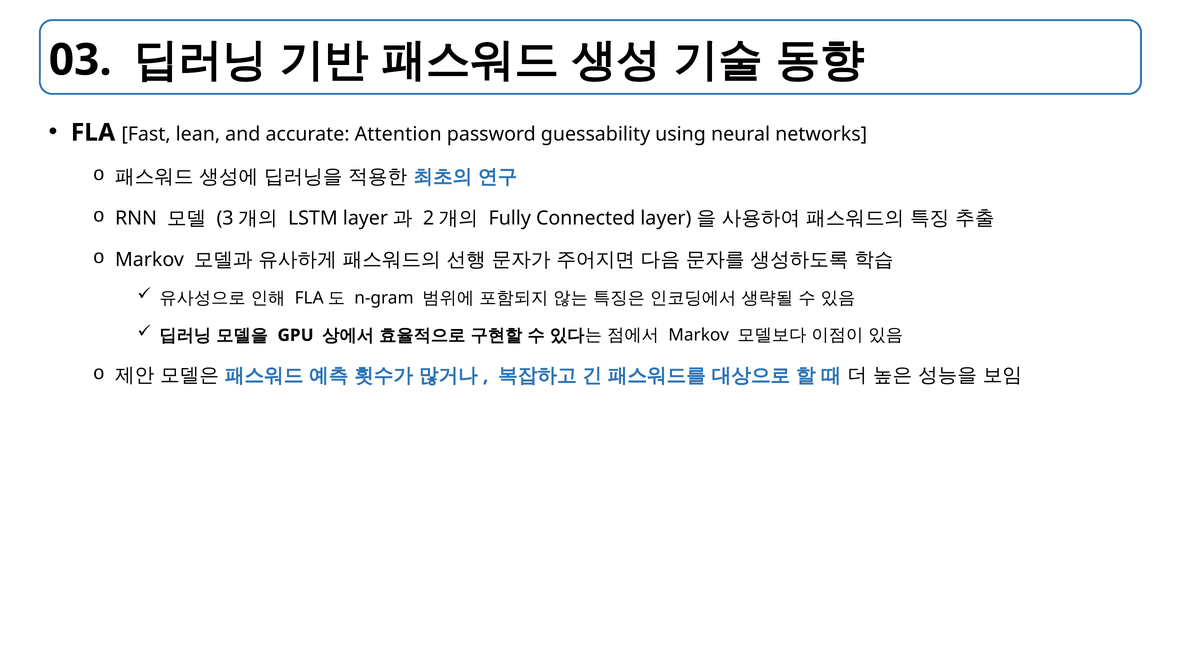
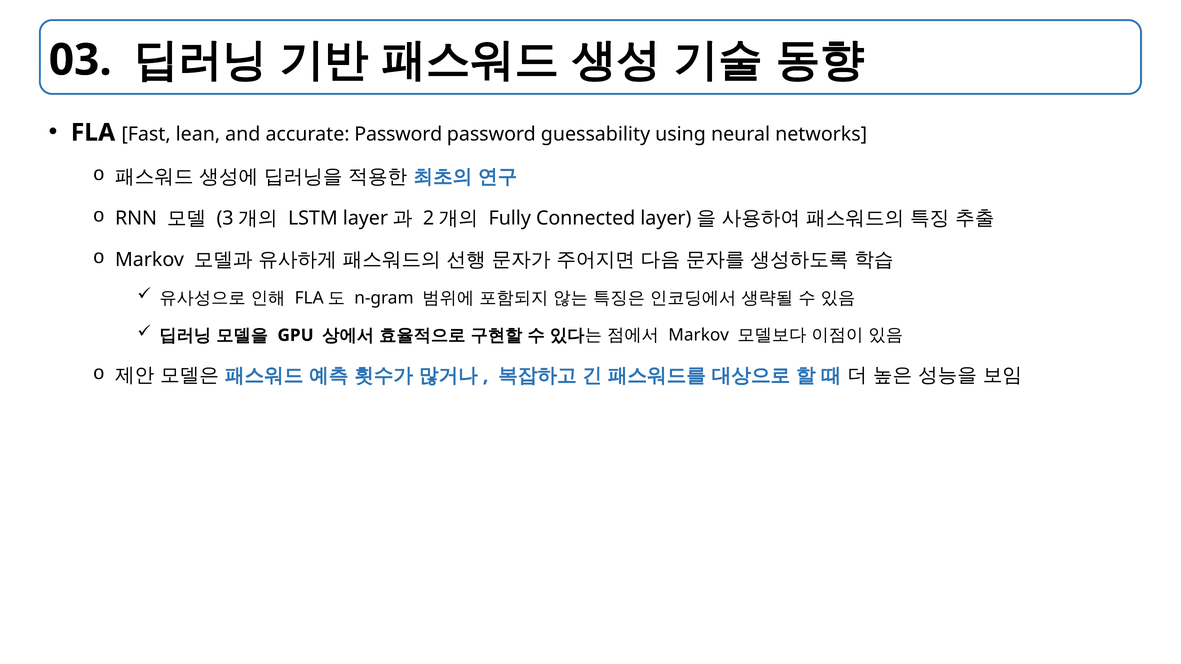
accurate Attention: Attention -> Password (398, 134)
